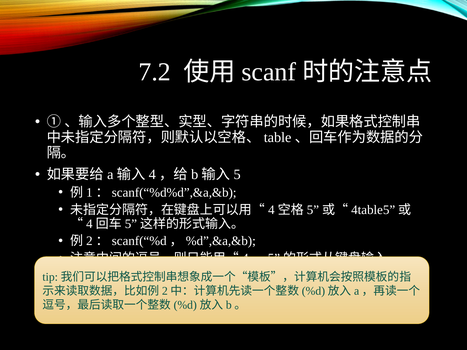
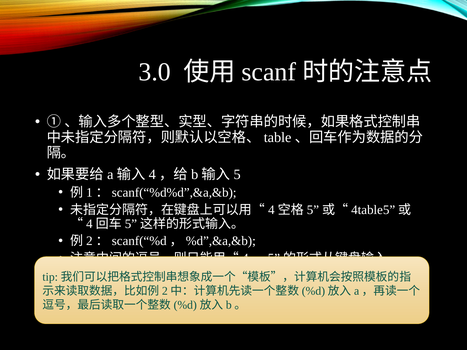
7.2: 7.2 -> 3.0 (155, 72)
